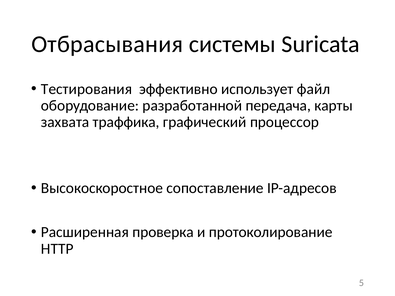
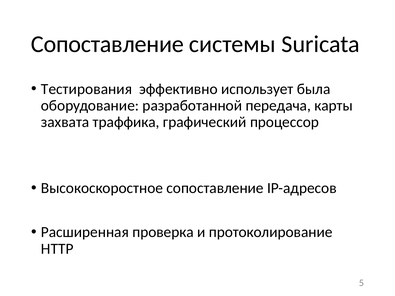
Отбрасывания: Отбрасывания -> Сопоставление (107, 44)
файл: файл -> была (314, 89)
